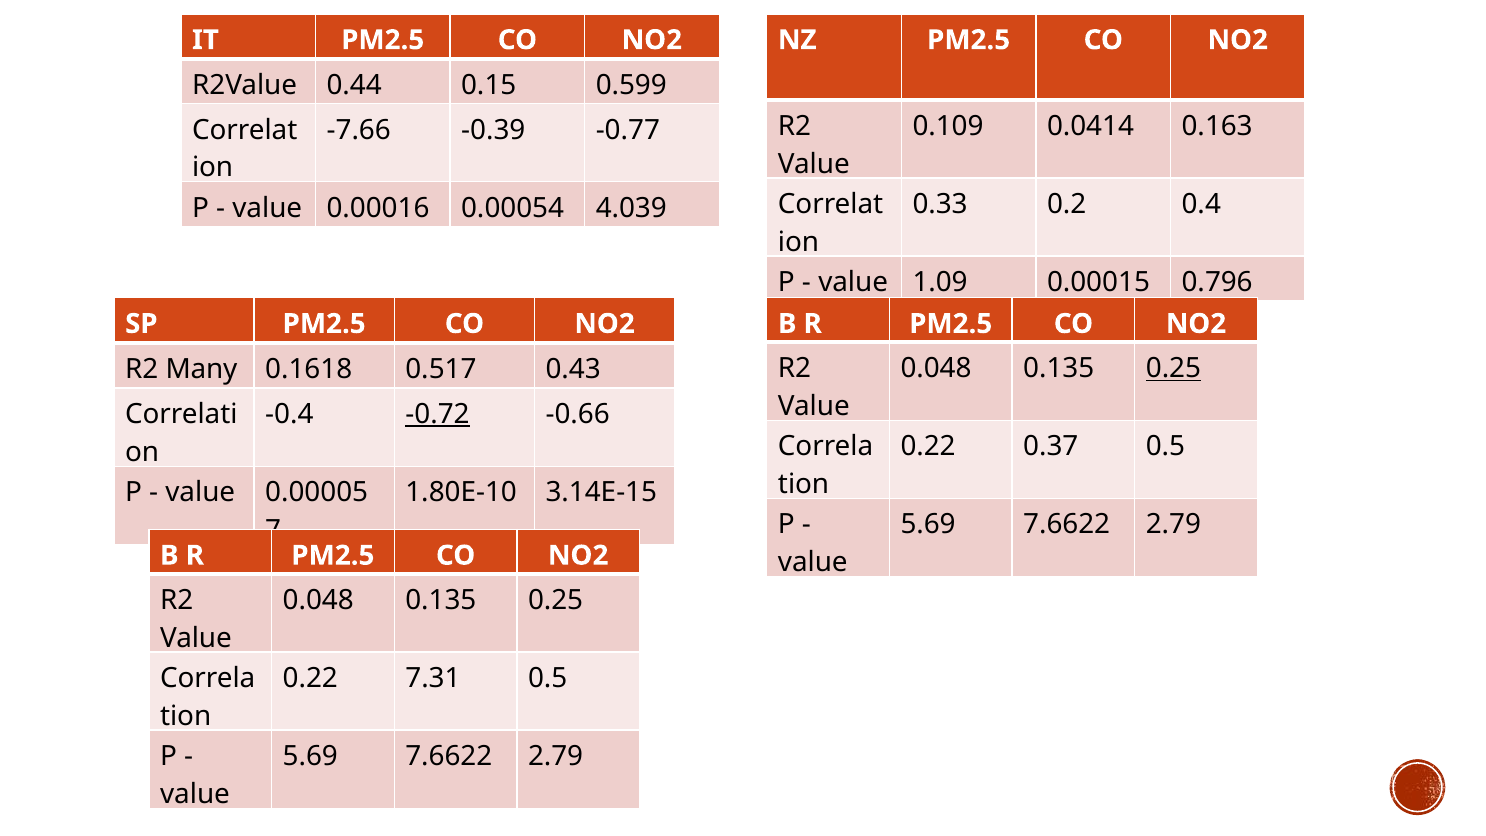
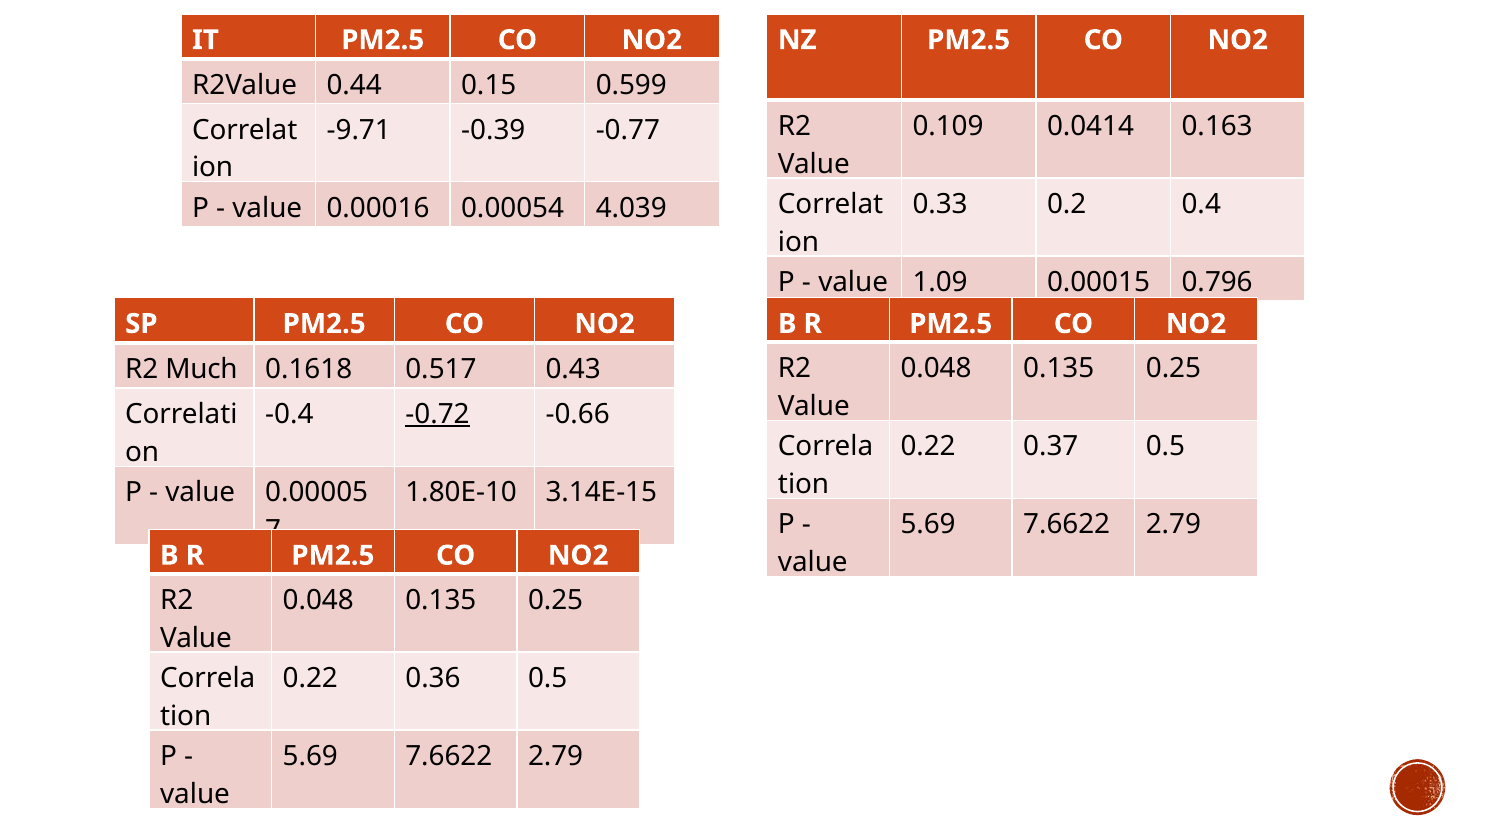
-7.66: -7.66 -> -9.71 (359, 130)
0.25 underline: present -> none (1173, 368)
Many: Many -> Much (202, 369)
7.31: 7.31 -> 0.36 (433, 678)
